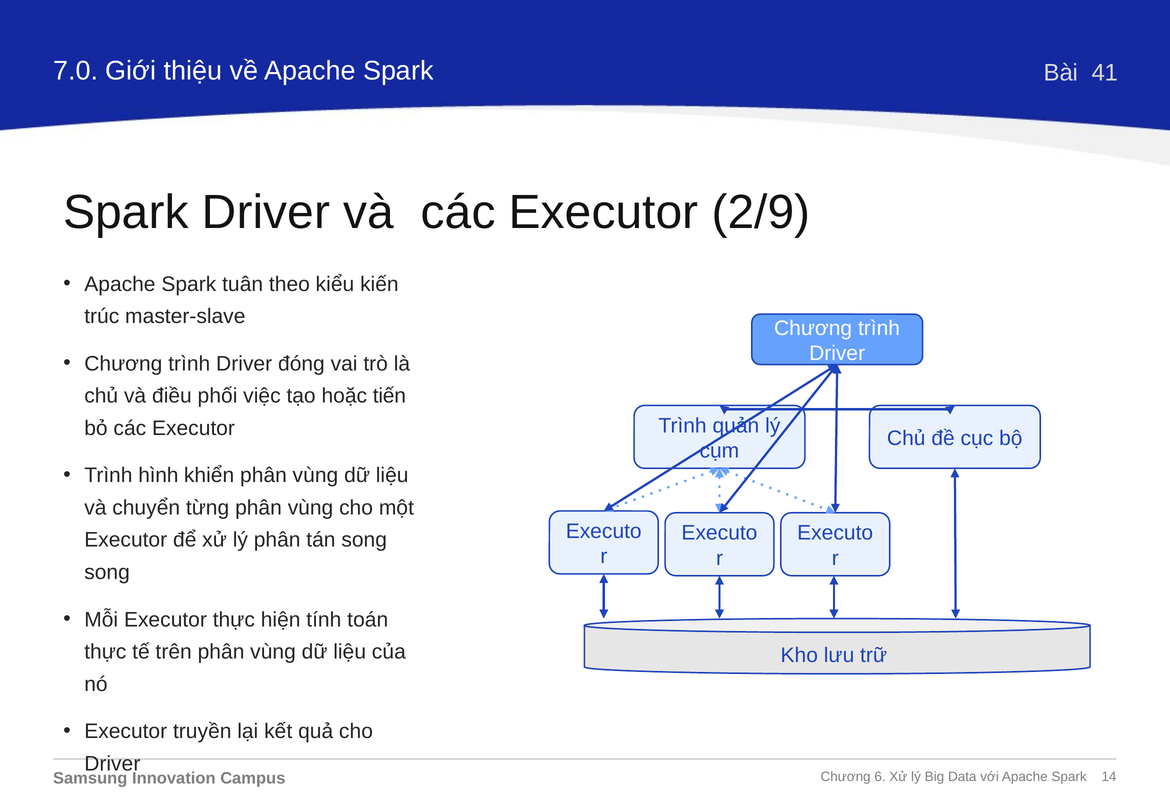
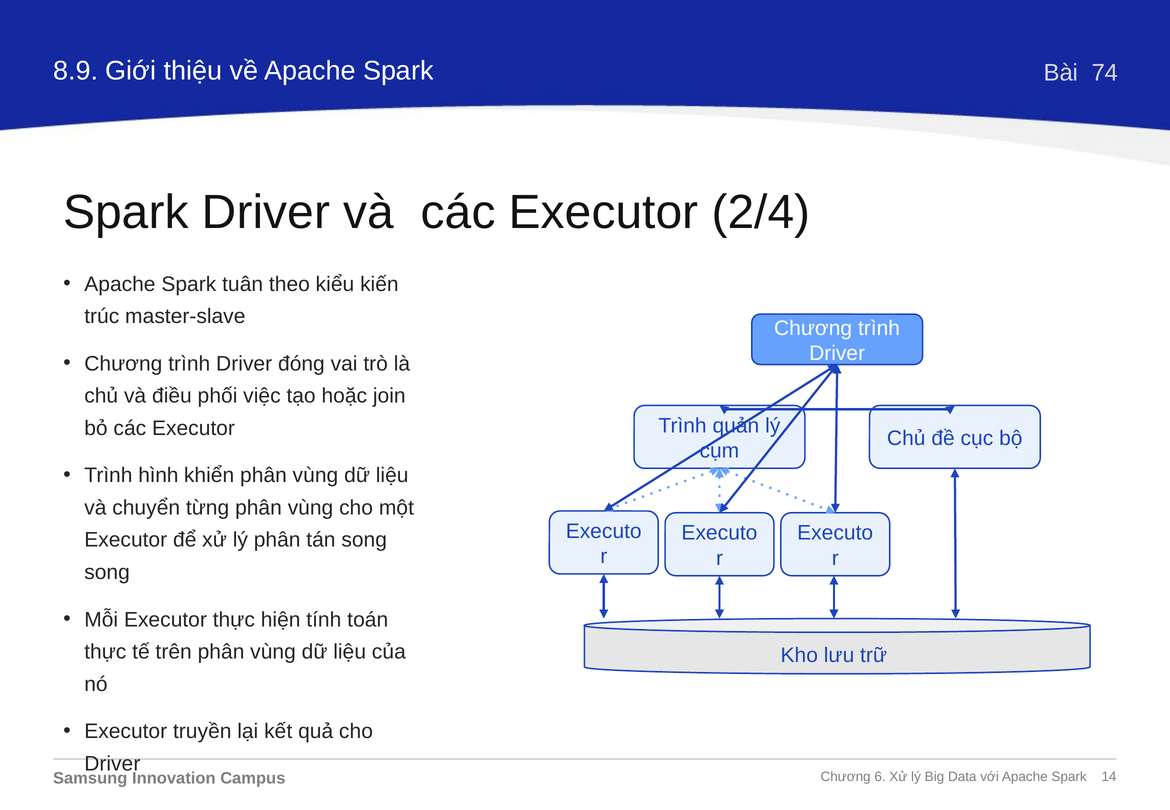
7.0: 7.0 -> 8.9 (76, 71)
41: 41 -> 74 (1105, 73)
2/9: 2/9 -> 2/4 (761, 212)
tiến: tiến -> join (389, 396)
